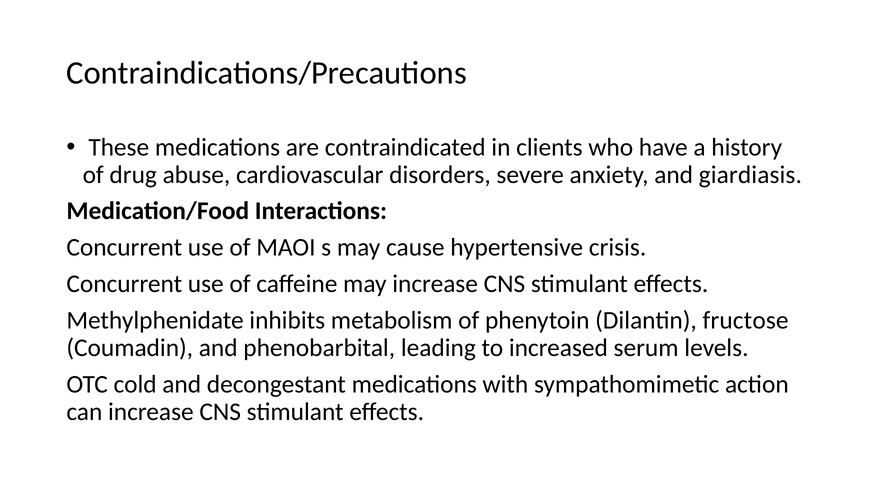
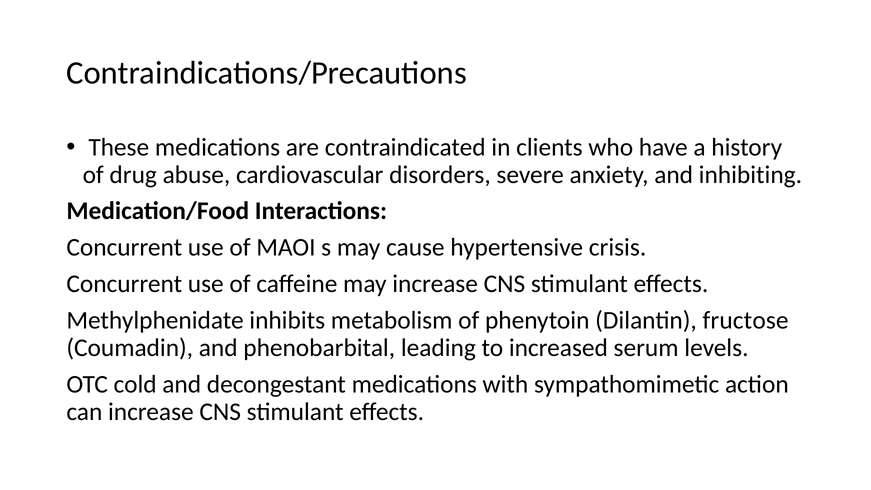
giardiasis: giardiasis -> inhibiting (750, 175)
